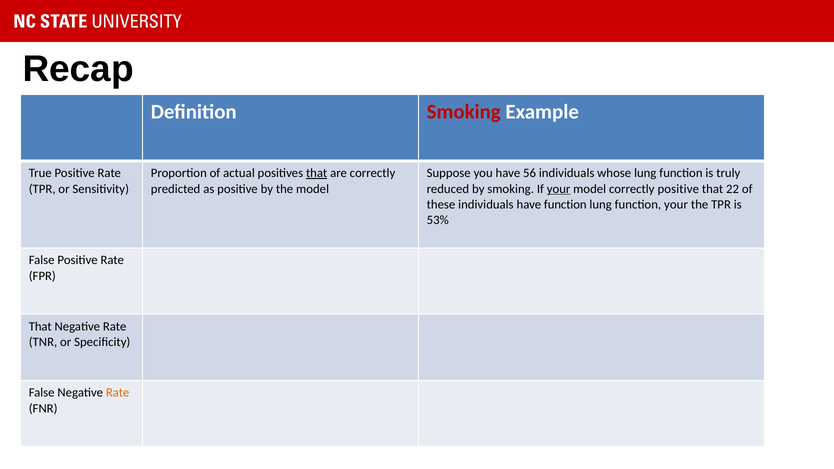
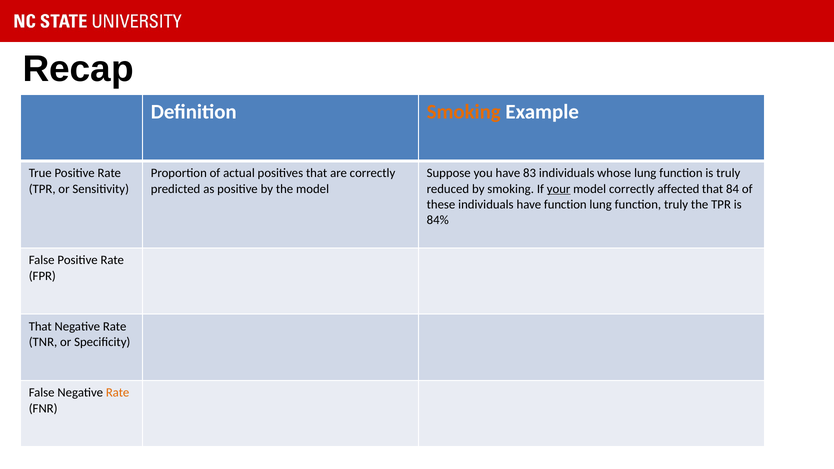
Smoking colour: red -> orange (464, 112)
that underline: present -> none (317, 173)
56: 56 -> 83 (530, 173)
correctly positive: positive -> affected (678, 189)
22: 22 -> 84 (732, 189)
function your: your -> truly (676, 205)
53%: 53% -> 84% (438, 220)
